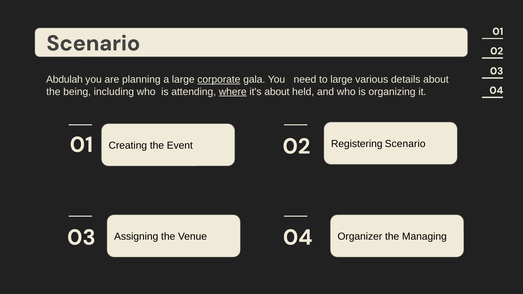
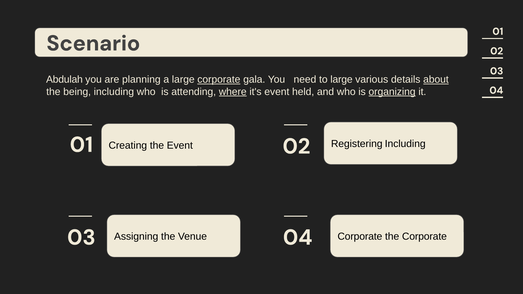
about underline: none -> present (436, 80)
it's about: about -> event (277, 92)
organizing underline: none -> present (392, 92)
Registering Scenario: Scenario -> Including (405, 144)
Organizer: Organizer -> Corporate (360, 237)
the Managing: Managing -> Corporate (424, 237)
